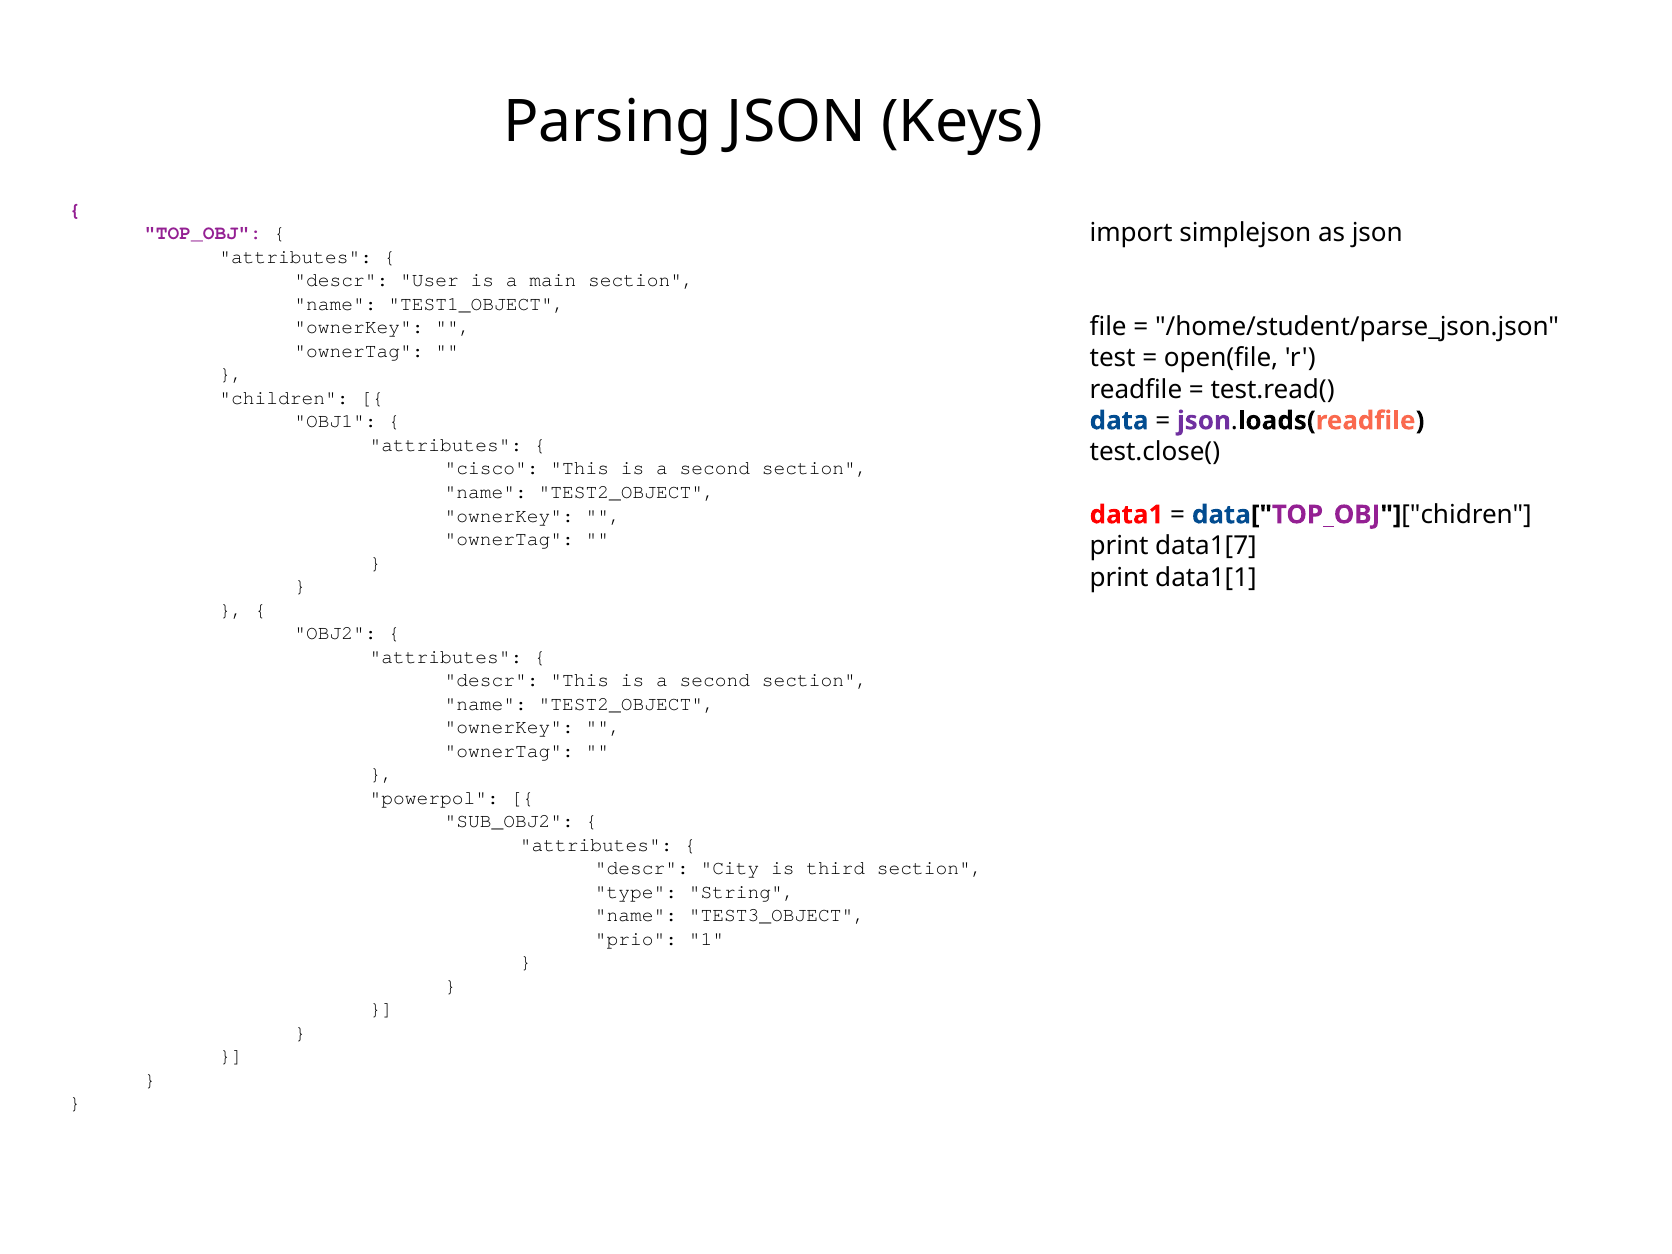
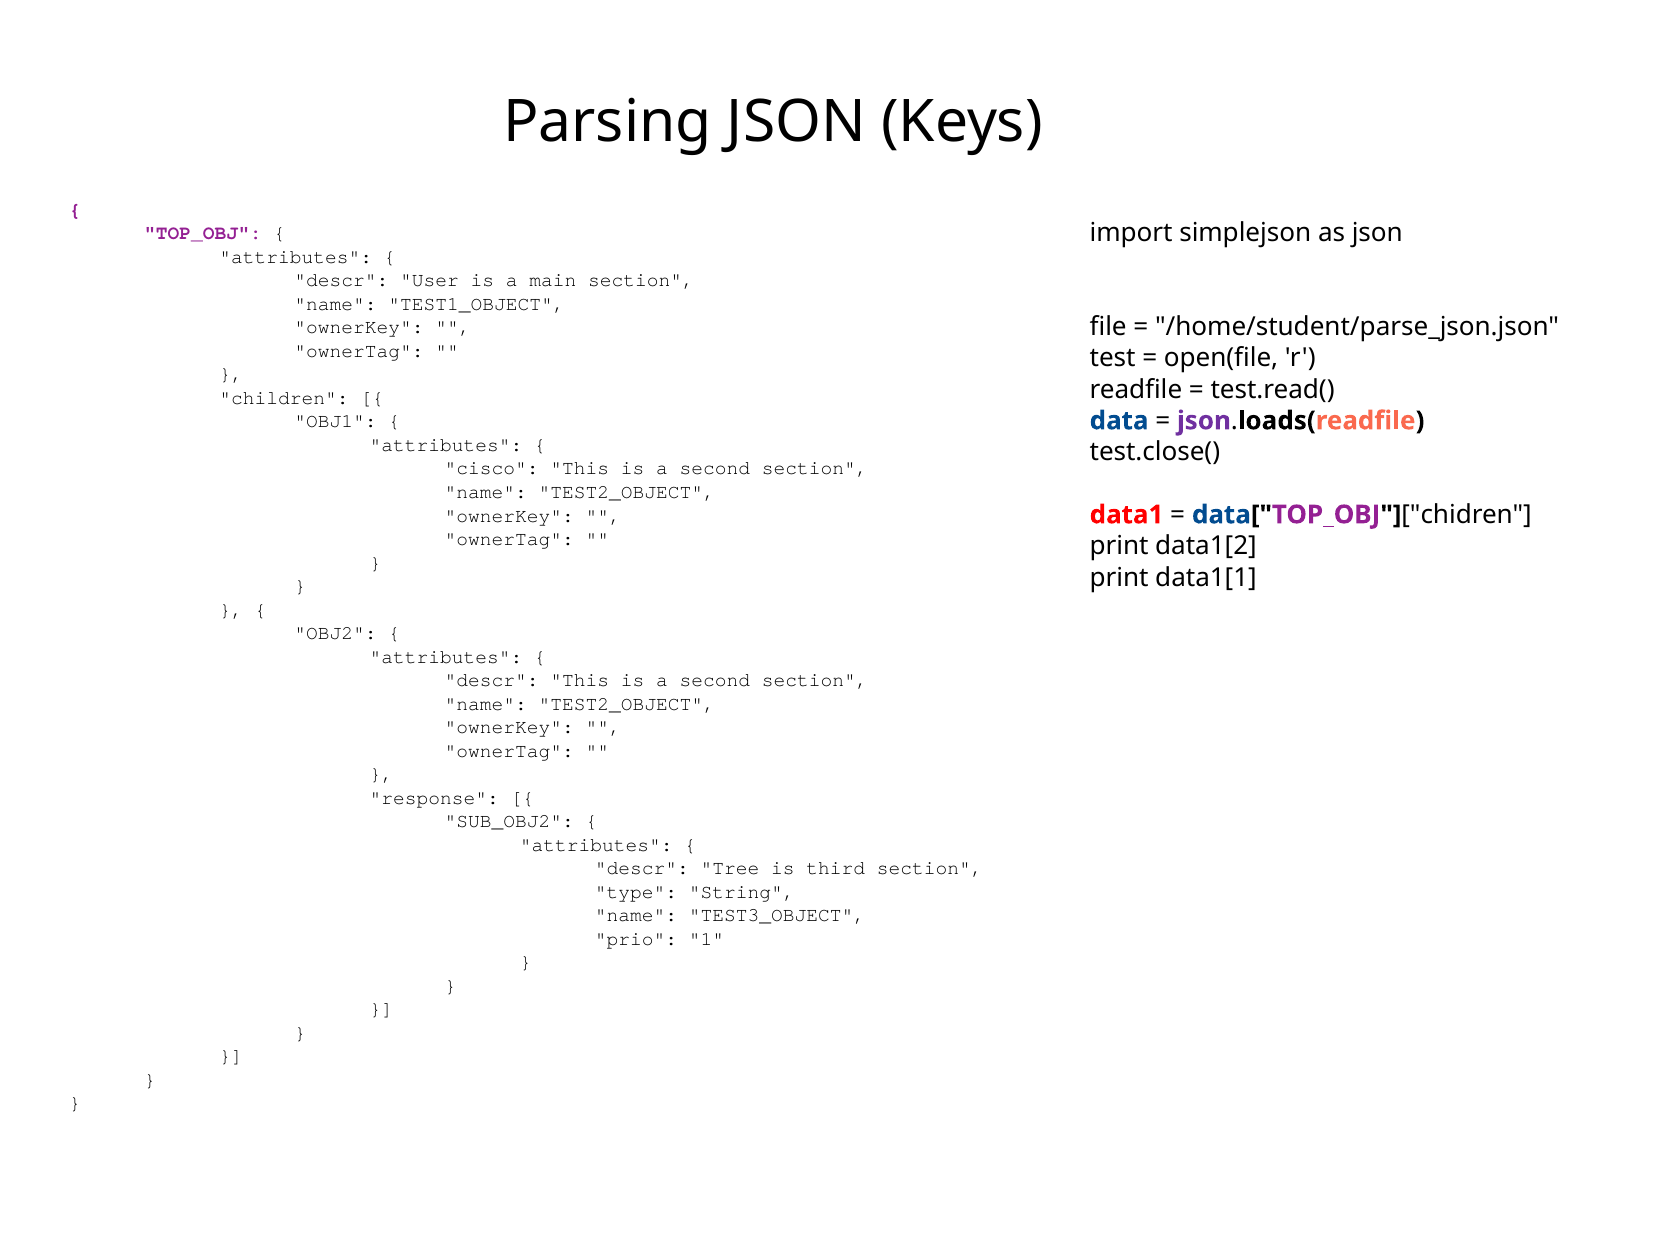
data1[7: data1[7 -> data1[2 (1206, 546)
powerpol: powerpol -> response (434, 798)
City: City -> Tree (730, 868)
